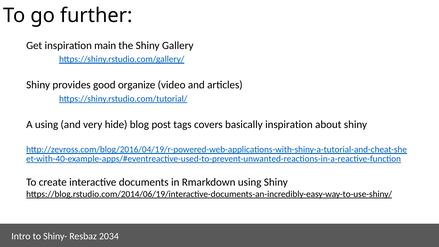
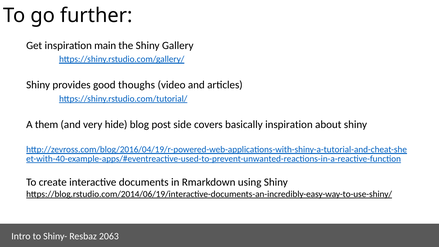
organize: organize -> thoughs (137, 85)
A using: using -> them (47, 124)
tags: tags -> side (182, 124)
2034: 2034 -> 2063 (109, 236)
